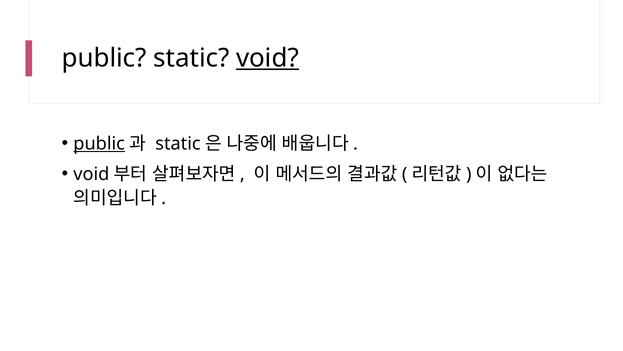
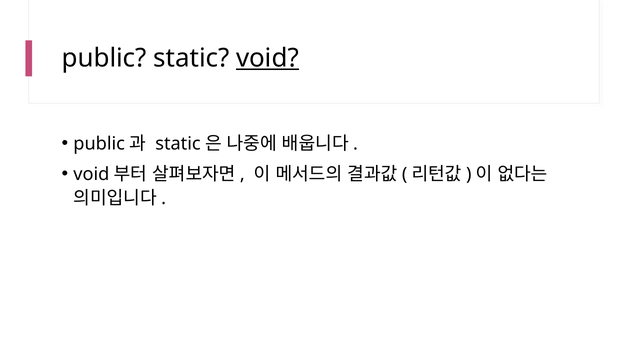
public underline: present -> none (99, 143)
